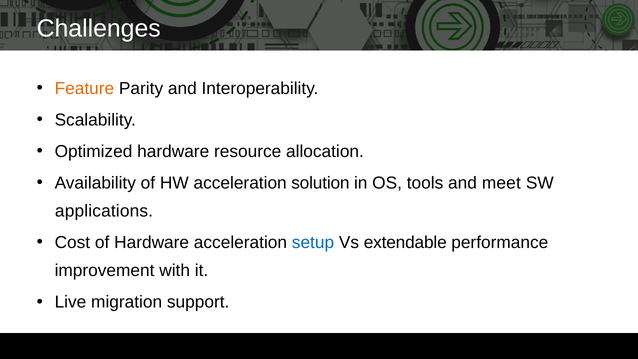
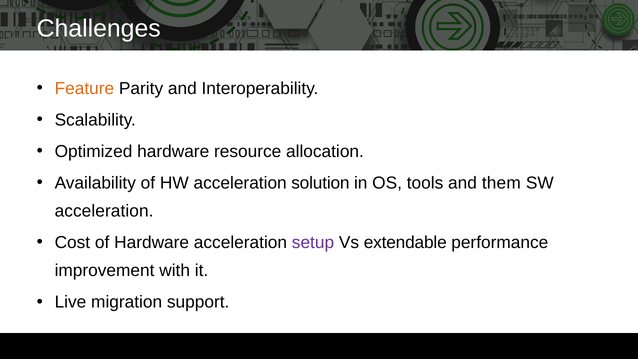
meet: meet -> them (501, 183)
applications: applications -> acceleration (104, 211)
setup colour: blue -> purple (313, 243)
